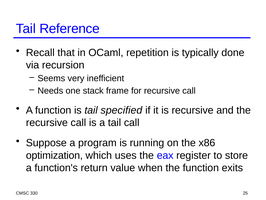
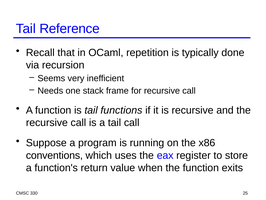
specified: specified -> functions (121, 110)
optimization: optimization -> conventions (54, 155)
